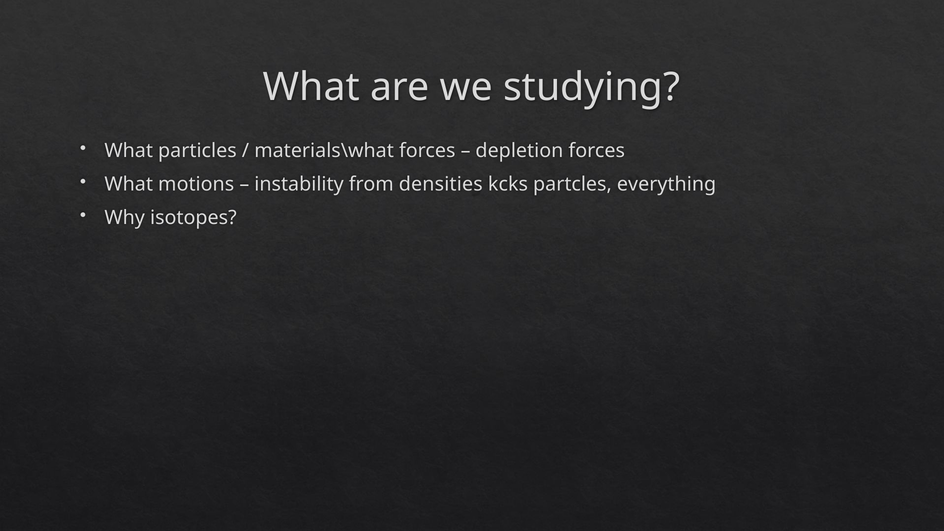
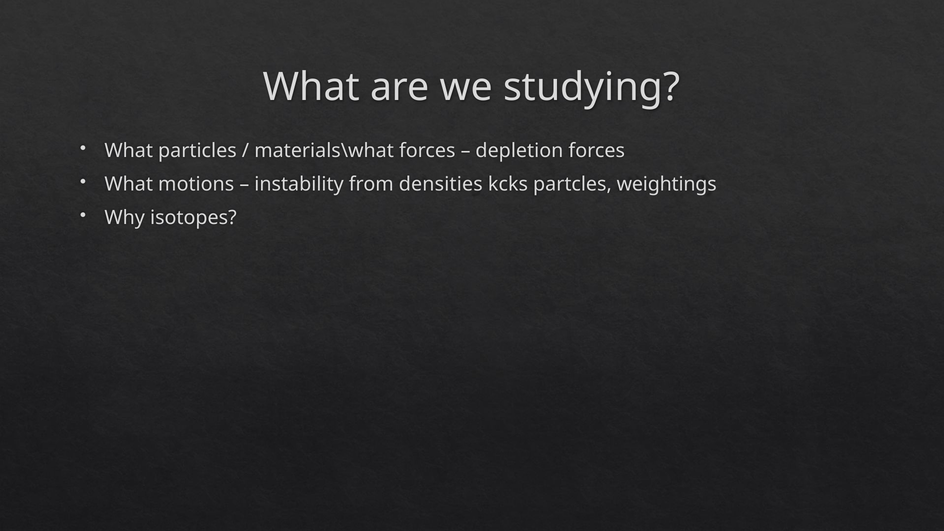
everything: everything -> weightings (667, 184)
